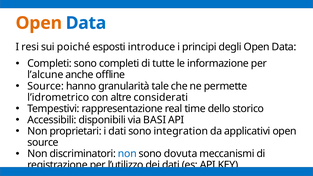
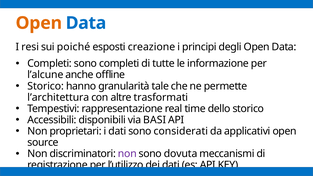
introduce: introduce -> creazione (152, 47)
Source: Source -> Storico (46, 86)
l’idrometrico: l’idrometrico -> l’architettura (58, 97)
considerati: considerati -> trasformati (161, 97)
integration: integration -> considerati (181, 131)
non colour: blue -> purple (127, 154)
